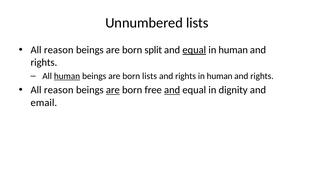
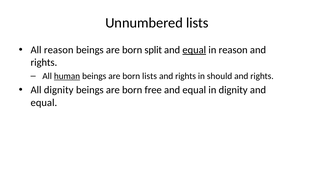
human: human -> reason (233, 50)
human: human -> should (220, 76)
reason: reason -> dignity (59, 90)
are underline: present -> none (113, 90)
and underline: present -> none (172, 90)
email: email -> equal (44, 102)
